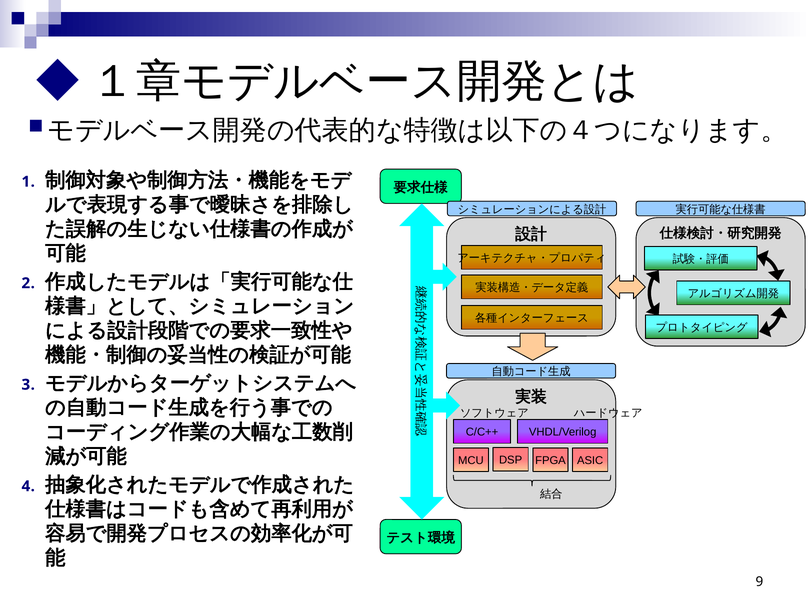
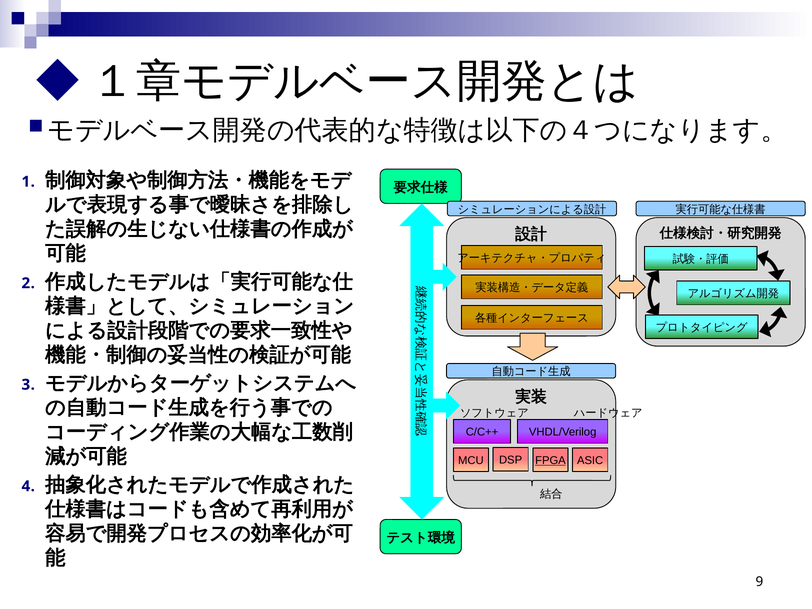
FPGA underline: none -> present (550, 460)
